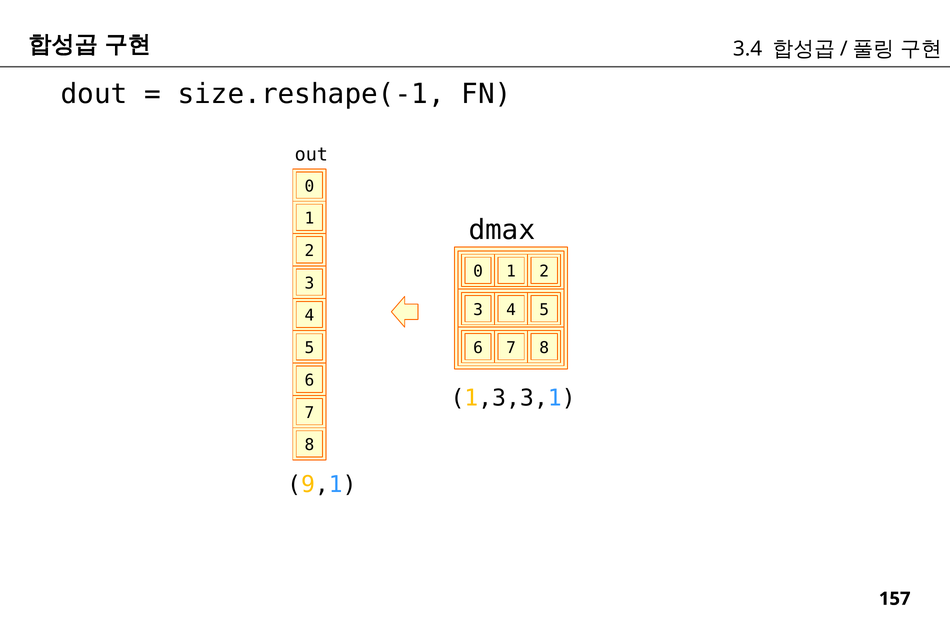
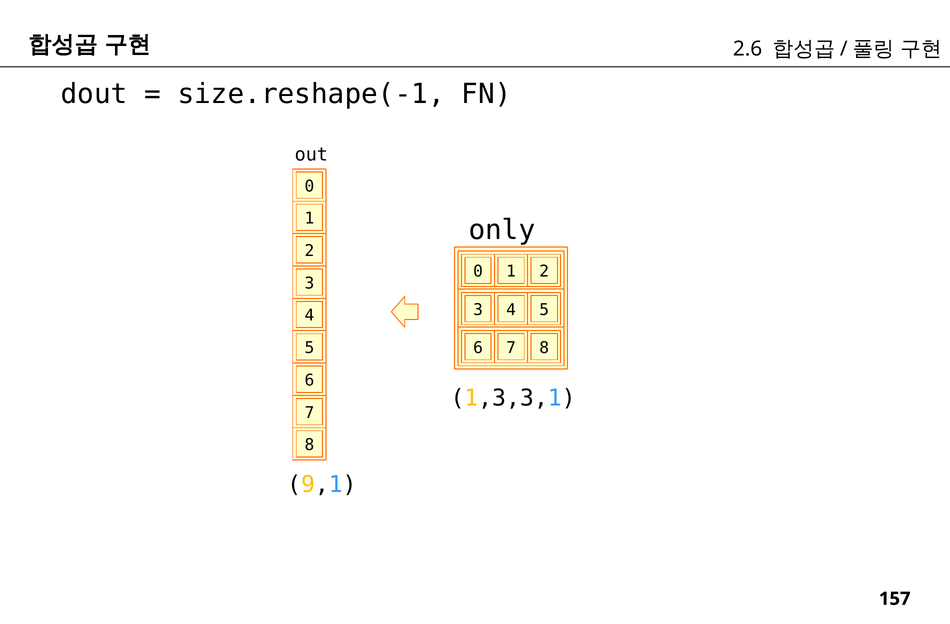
3.4: 3.4 -> 2.6 (748, 49)
dmax: dmax -> only (502, 230)
